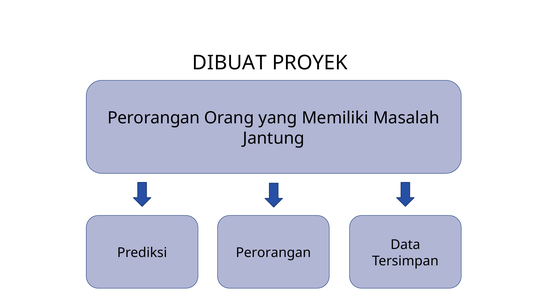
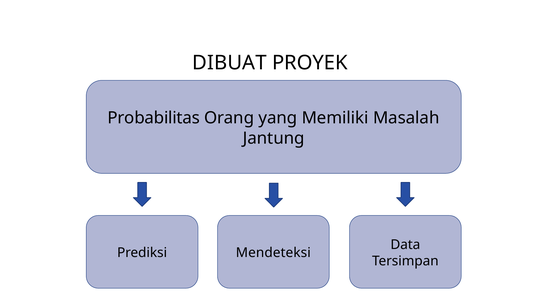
Perorangan: Perorangan -> Probabilitas (154, 118)
Prediksi Perorangan: Perorangan -> Mendeteksi (273, 253)
